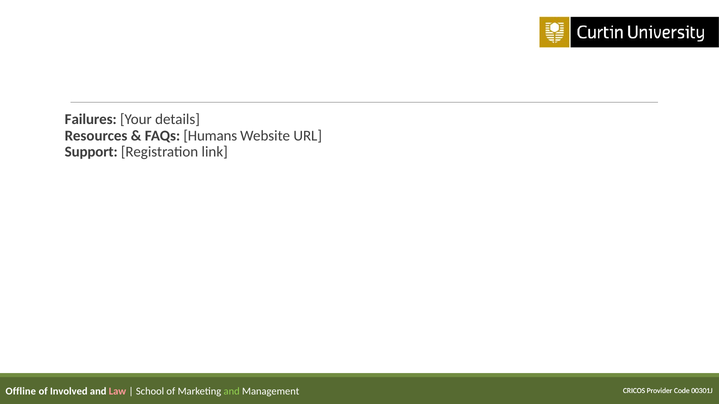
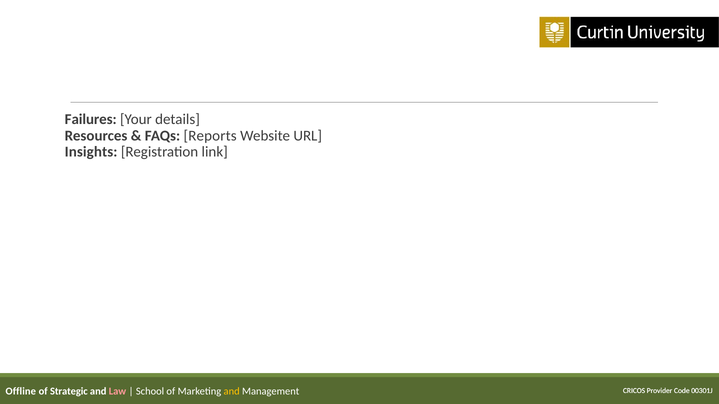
Humans: Humans -> Reports (210, 136)
Support: Support -> Insights (91, 152)
Involved: Involved -> Strategic (69, 392)
and colour: light green -> yellow (232, 392)
